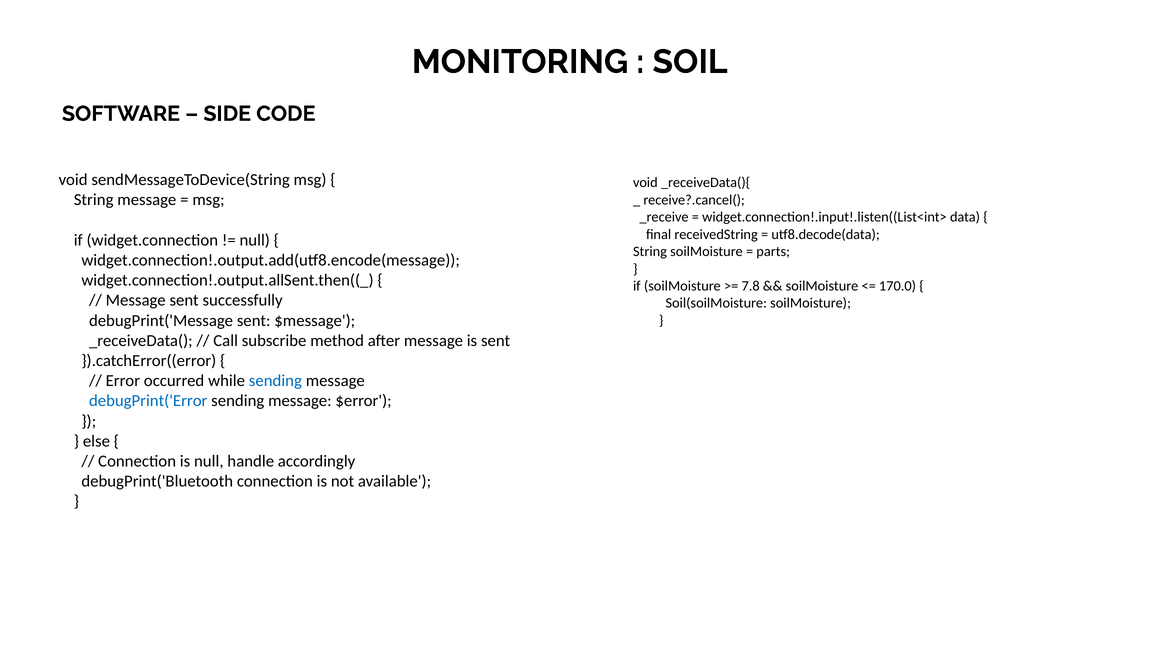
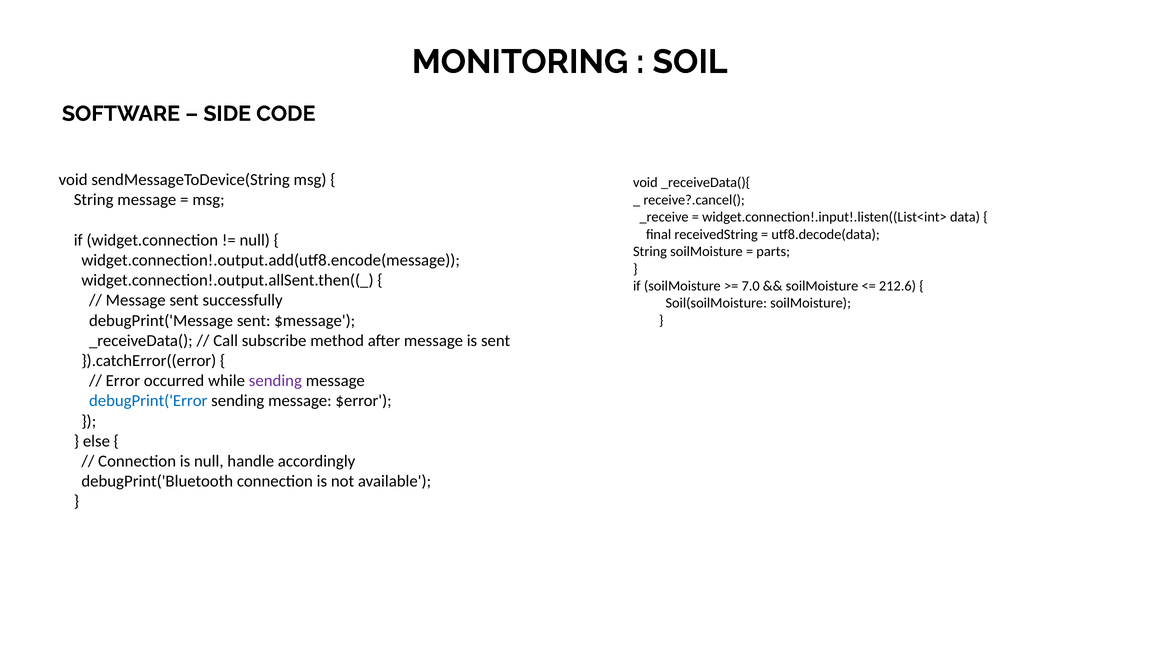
7.8: 7.8 -> 7.0 (751, 286)
170.0: 170.0 -> 212.6 (898, 286)
sending colour: blue -> purple (275, 381)
